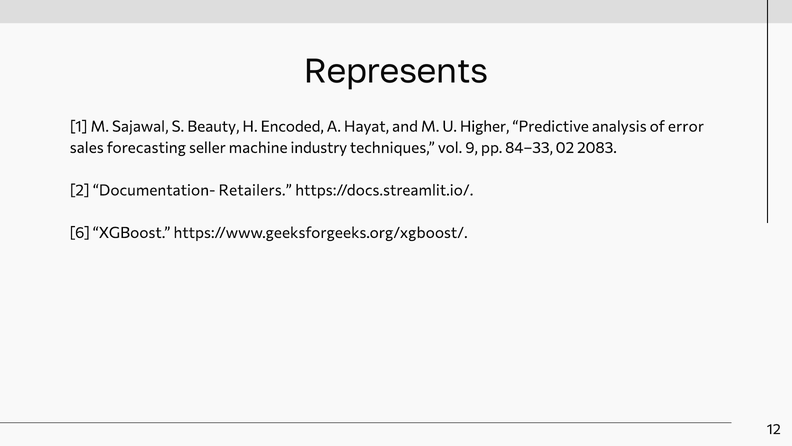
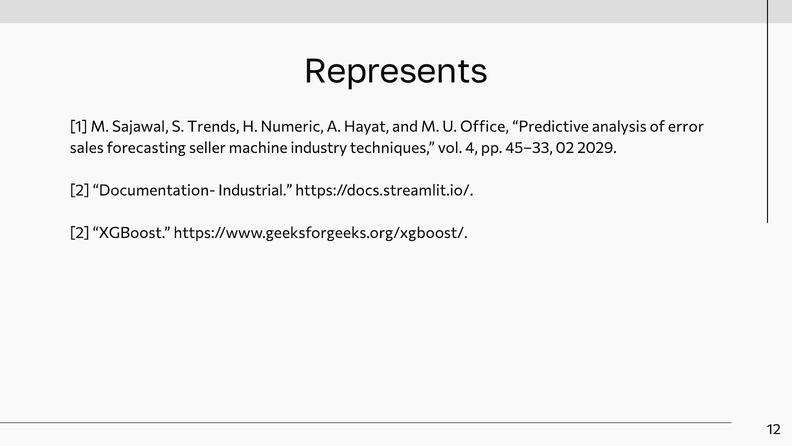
Beauty: Beauty -> Trends (213, 126)
Encoded: Encoded -> Numeric (292, 126)
Higher: Higher -> Office (485, 126)
9: 9 -> 4 (472, 148)
84–33: 84–33 -> 45–33 (529, 148)
2083: 2083 -> 2029 (597, 148)
Retailers: Retailers -> Industrial (255, 190)
6: 6 -> 2 (80, 233)
